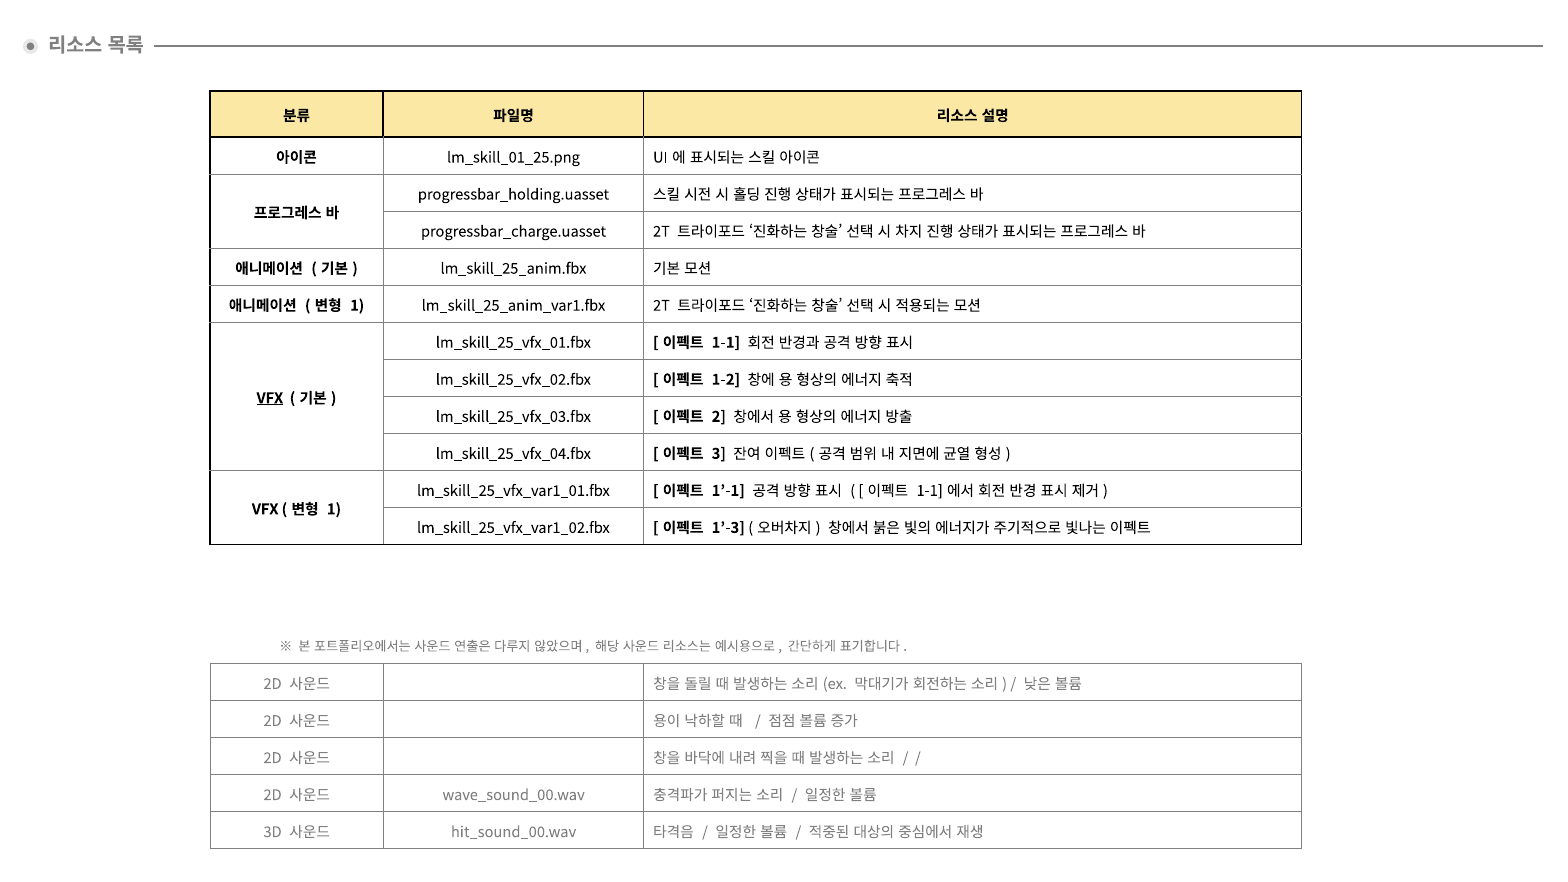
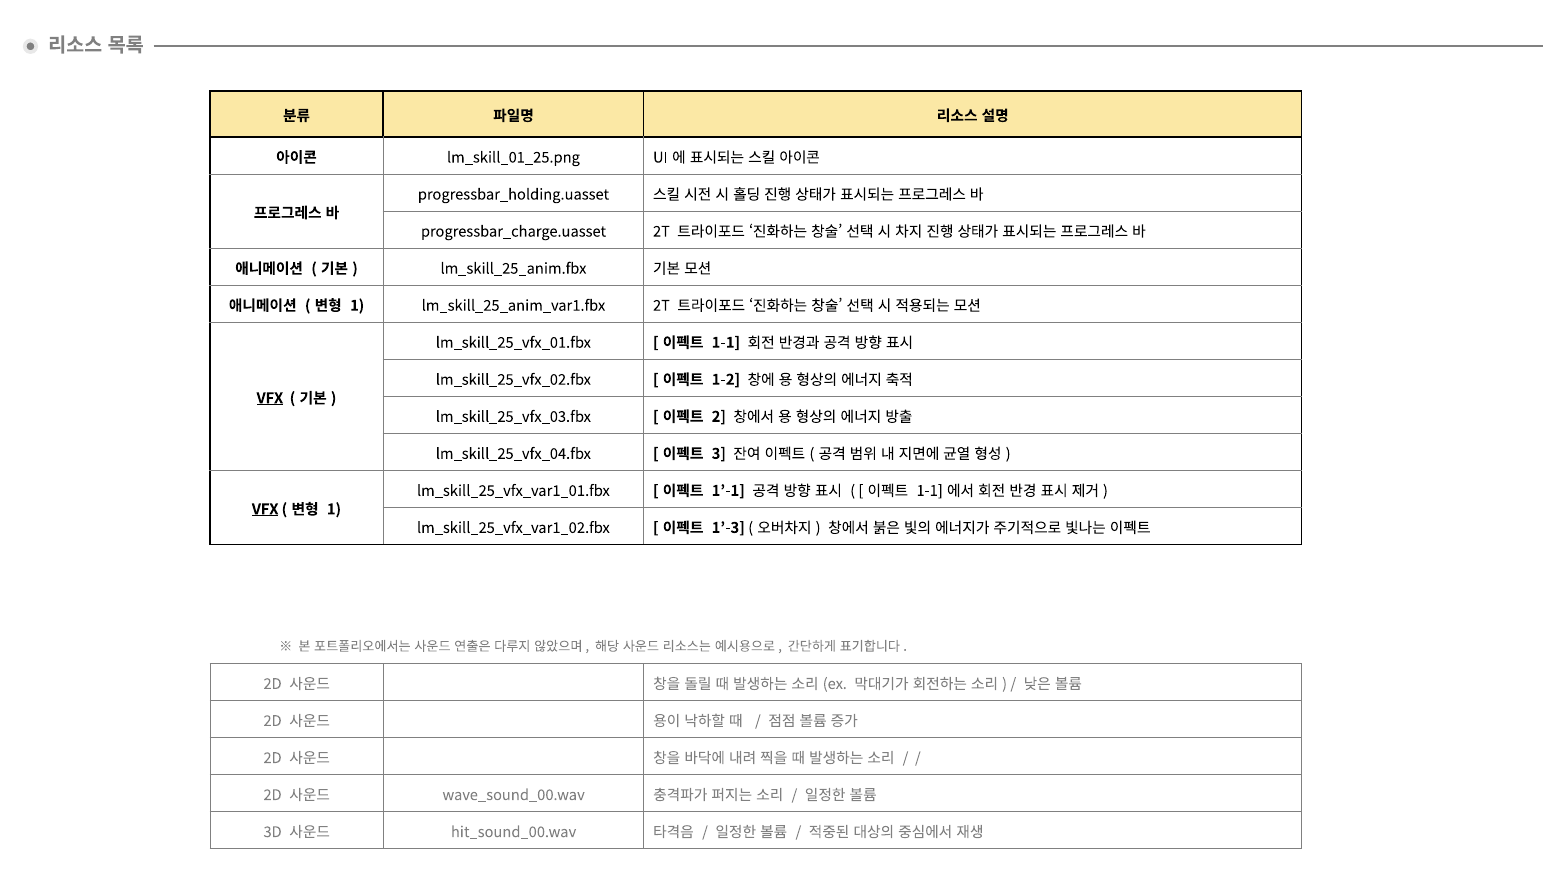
VFX underline: none -> present (265, 510)
